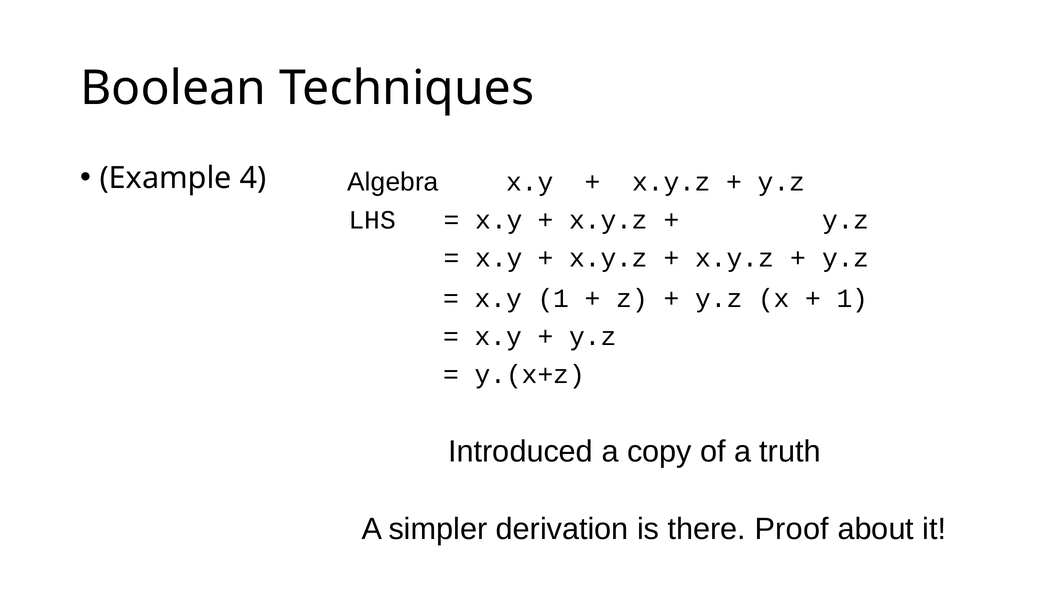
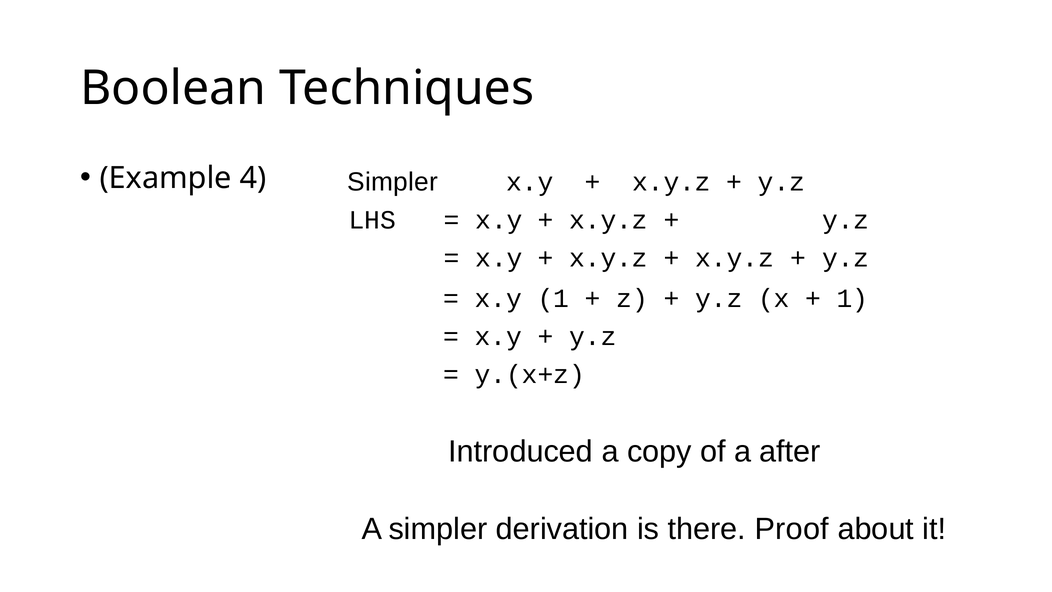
4 Algebra: Algebra -> Simpler (393, 182)
truth: truth -> after (790, 452)
